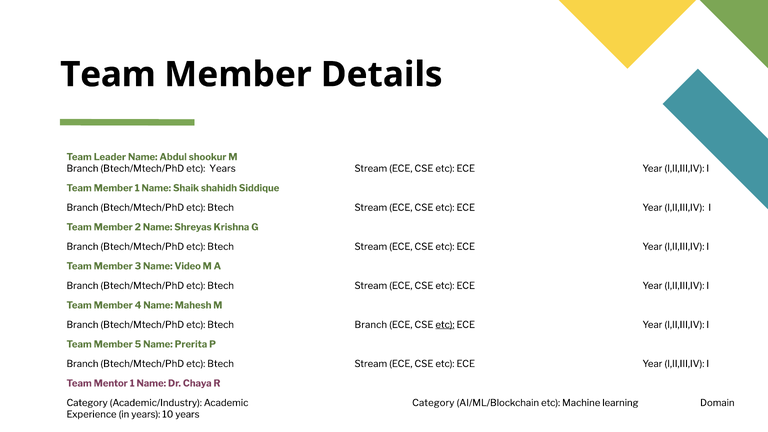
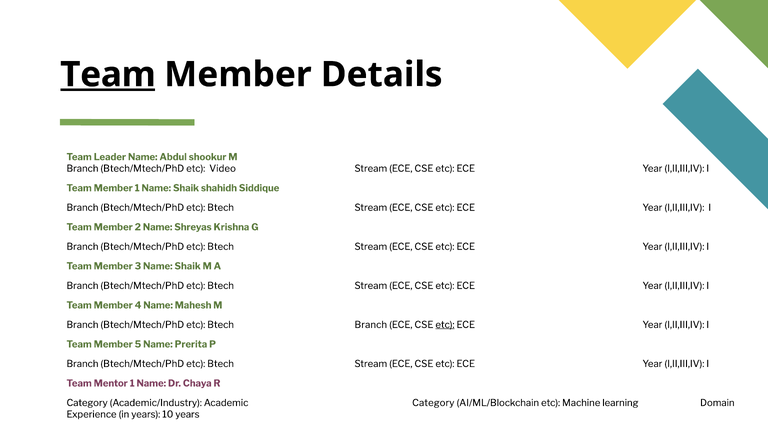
Team underline: none -> present (108, 75)
etc Years: Years -> Video (223, 169)
3 Name Video: Video -> Shaik (188, 266)
